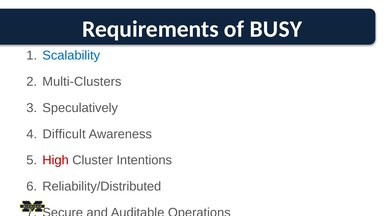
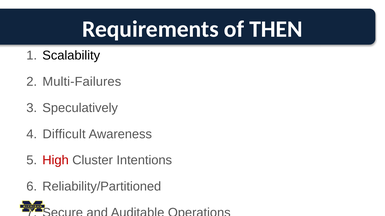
BUSY: BUSY -> THEN (276, 29)
Scalability colour: blue -> black (71, 56)
Multi-Clusters: Multi-Clusters -> Multi-Failures (82, 82)
Reliability/Distributed: Reliability/Distributed -> Reliability/Partitioned (102, 187)
